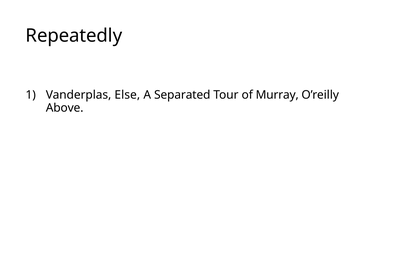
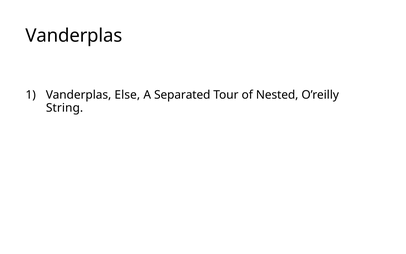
Repeatedly: Repeatedly -> Vanderplas (74, 36)
Murray: Murray -> Nested (277, 95)
Above: Above -> String (65, 108)
